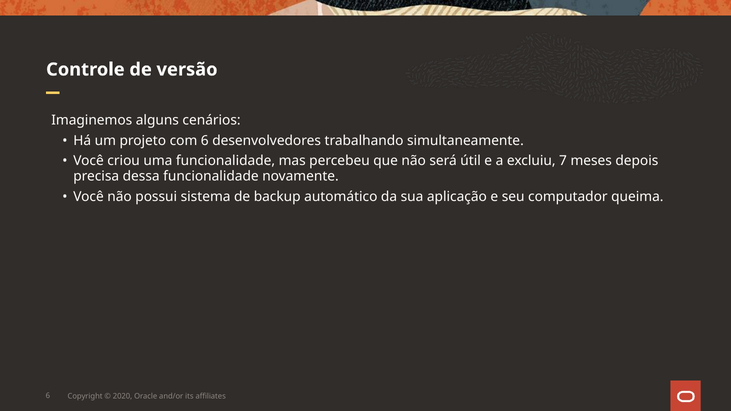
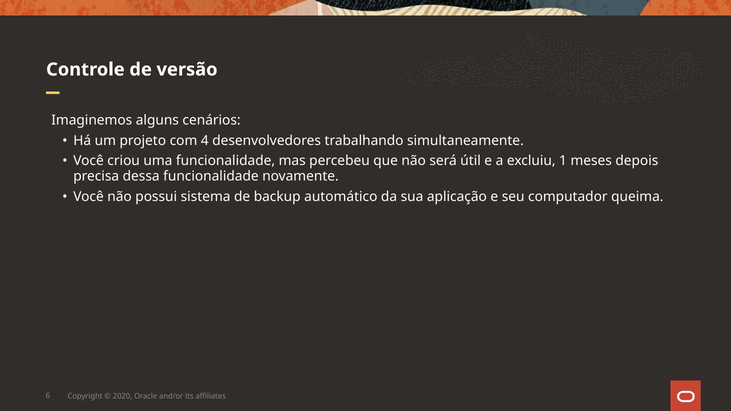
com 6: 6 -> 4 (205, 141)
7: 7 -> 1 (563, 161)
